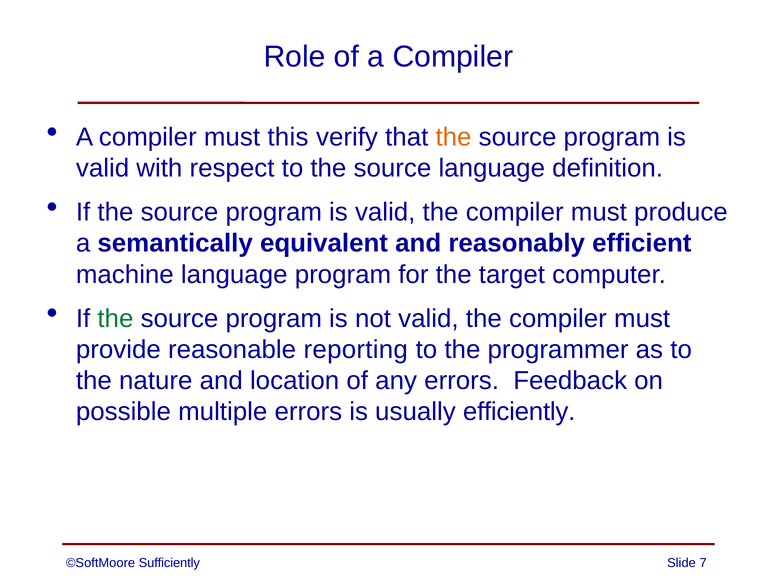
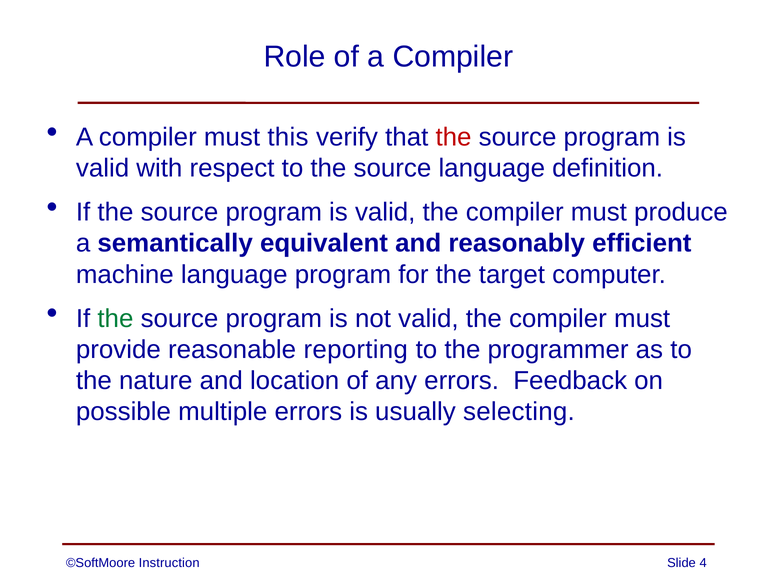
the colour: orange -> red (454, 137)
efficiently: efficiently -> selecting (519, 412)
Sufficiently: Sufficiently -> Instruction (169, 563)
7: 7 -> 4 (703, 563)
